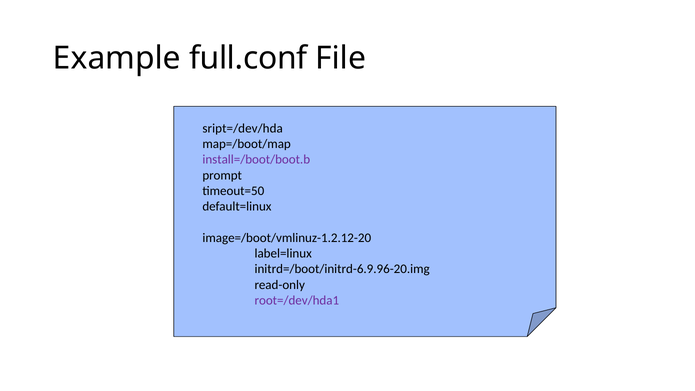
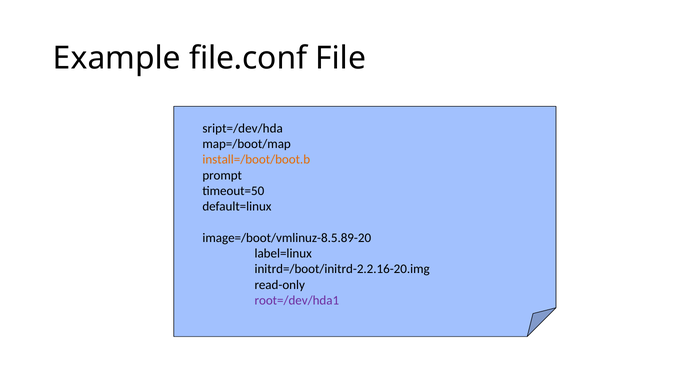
full.conf: full.conf -> file.conf (248, 58)
install=/boot/boot.b colour: purple -> orange (256, 160)
image=/boot/vmlinuz-1.2.12-20: image=/boot/vmlinuz-1.2.12-20 -> image=/boot/vmlinuz-8.5.89-20 (287, 238)
initrd=/boot/initrd-6.9.96-20.img: initrd=/boot/initrd-6.9.96-20.img -> initrd=/boot/initrd-2.2.16-20.img (342, 269)
